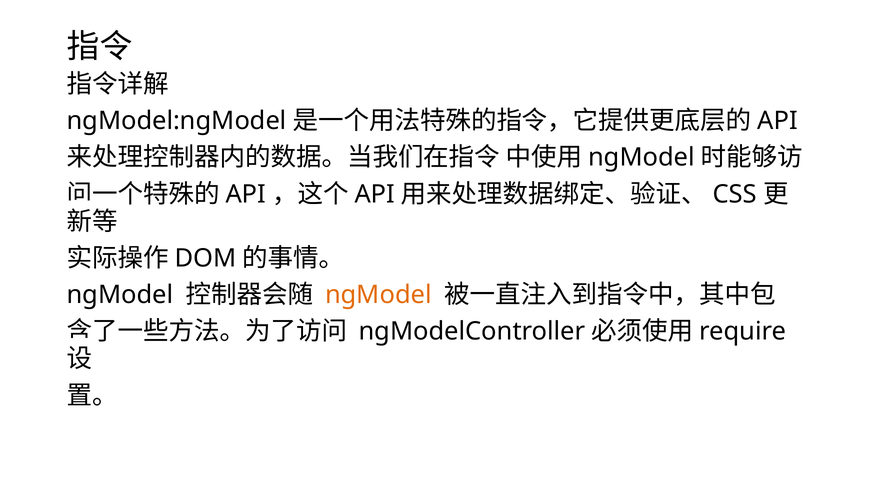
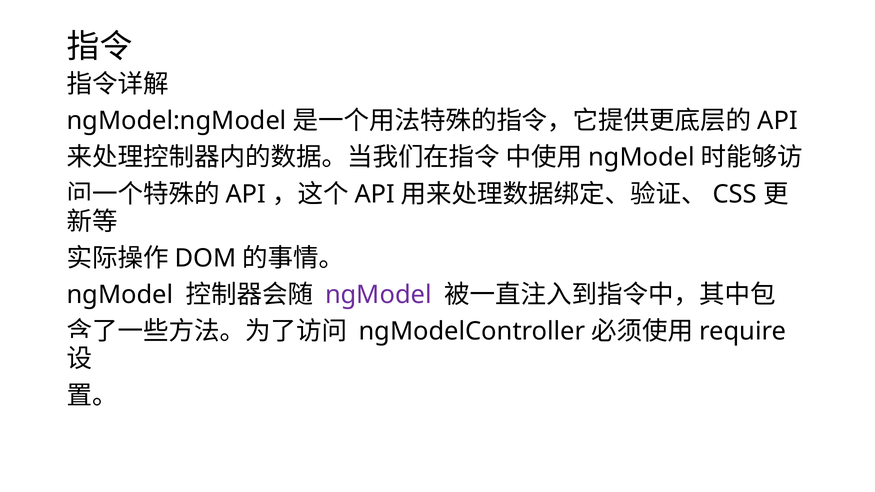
ngModel colour: orange -> purple (378, 295)
